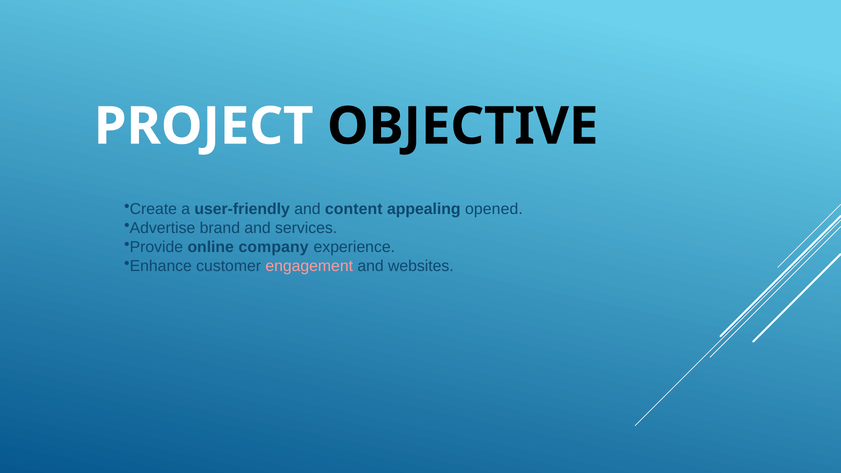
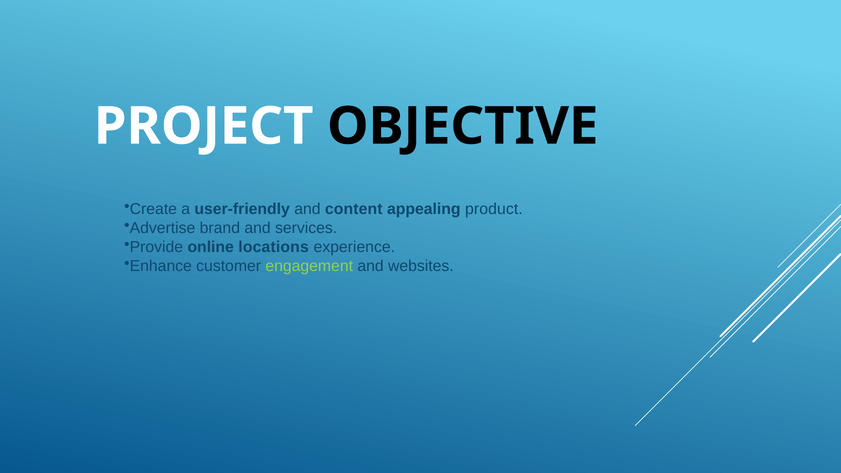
opened: opened -> product (494, 209)
company: company -> locations (274, 247)
engagement colour: pink -> light green (309, 266)
